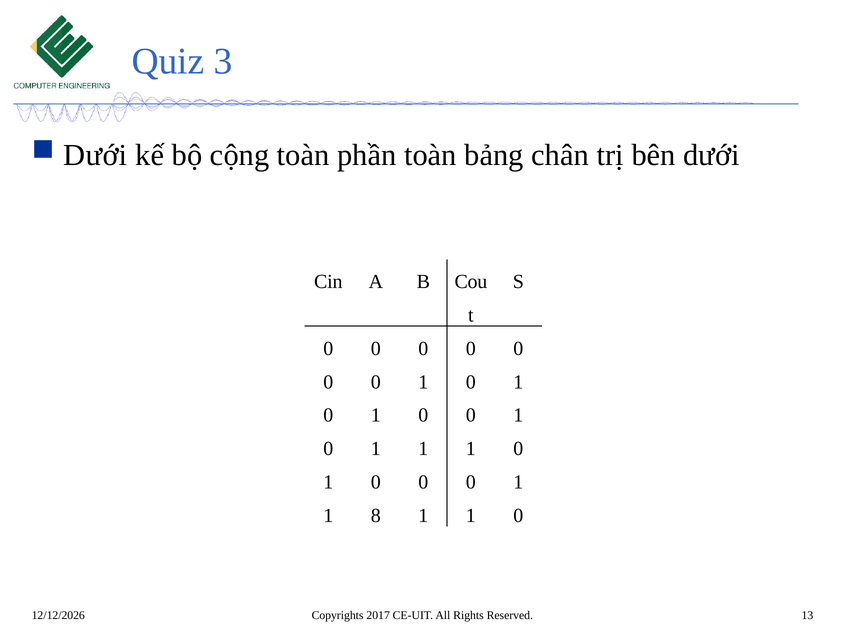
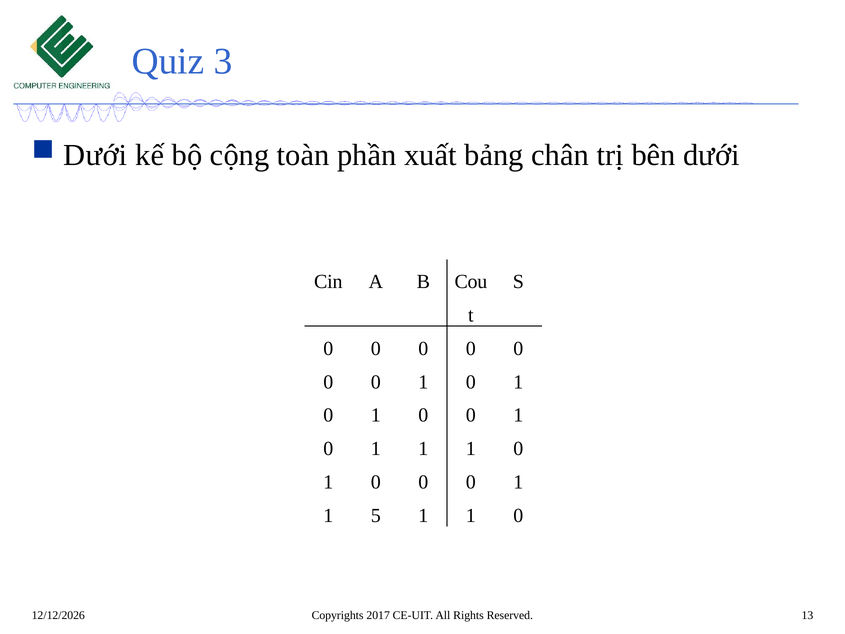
phần toàn: toàn -> xuất (430, 155)
8: 8 -> 5 (376, 515)
